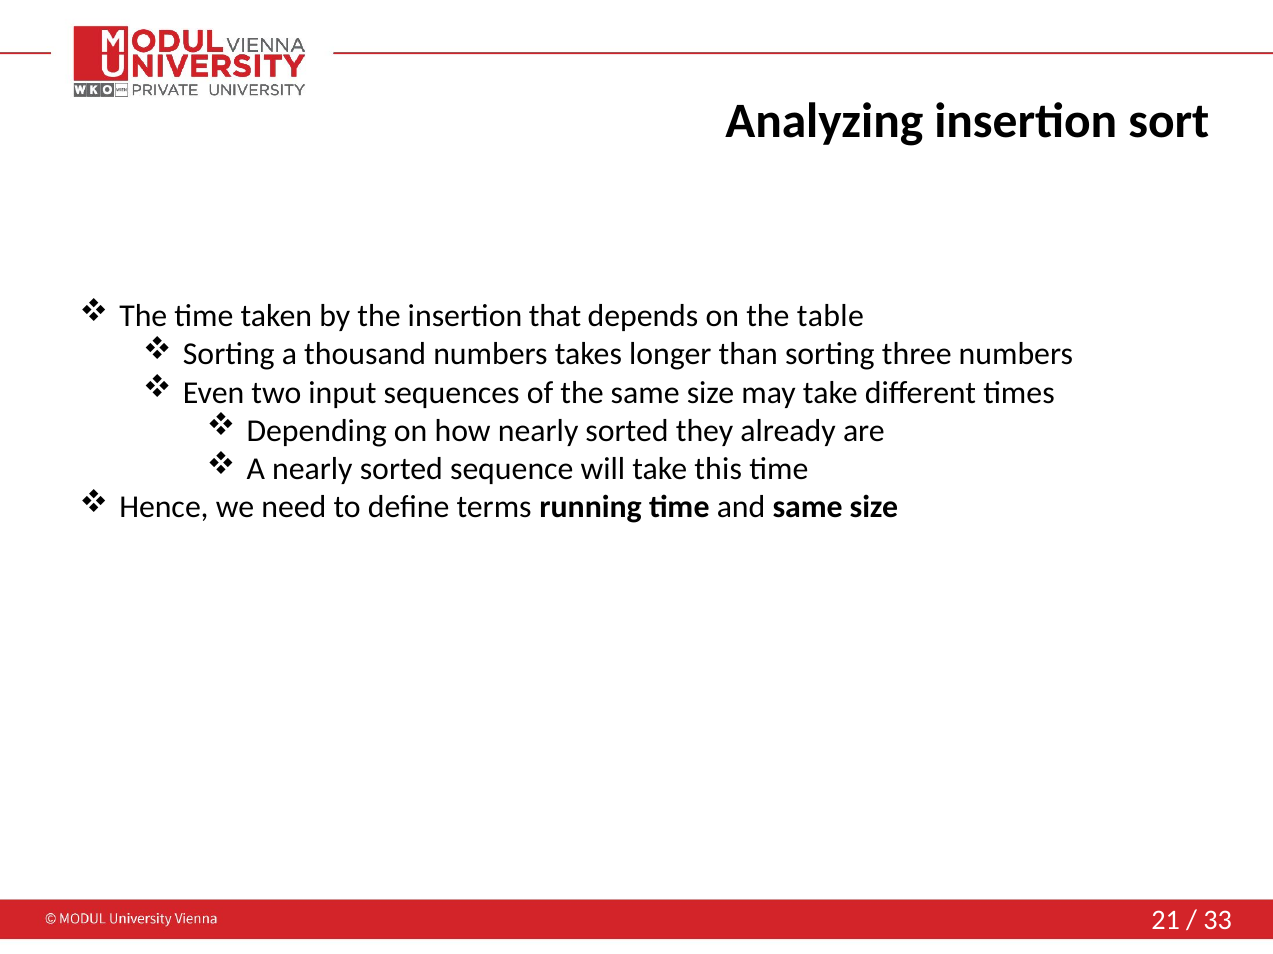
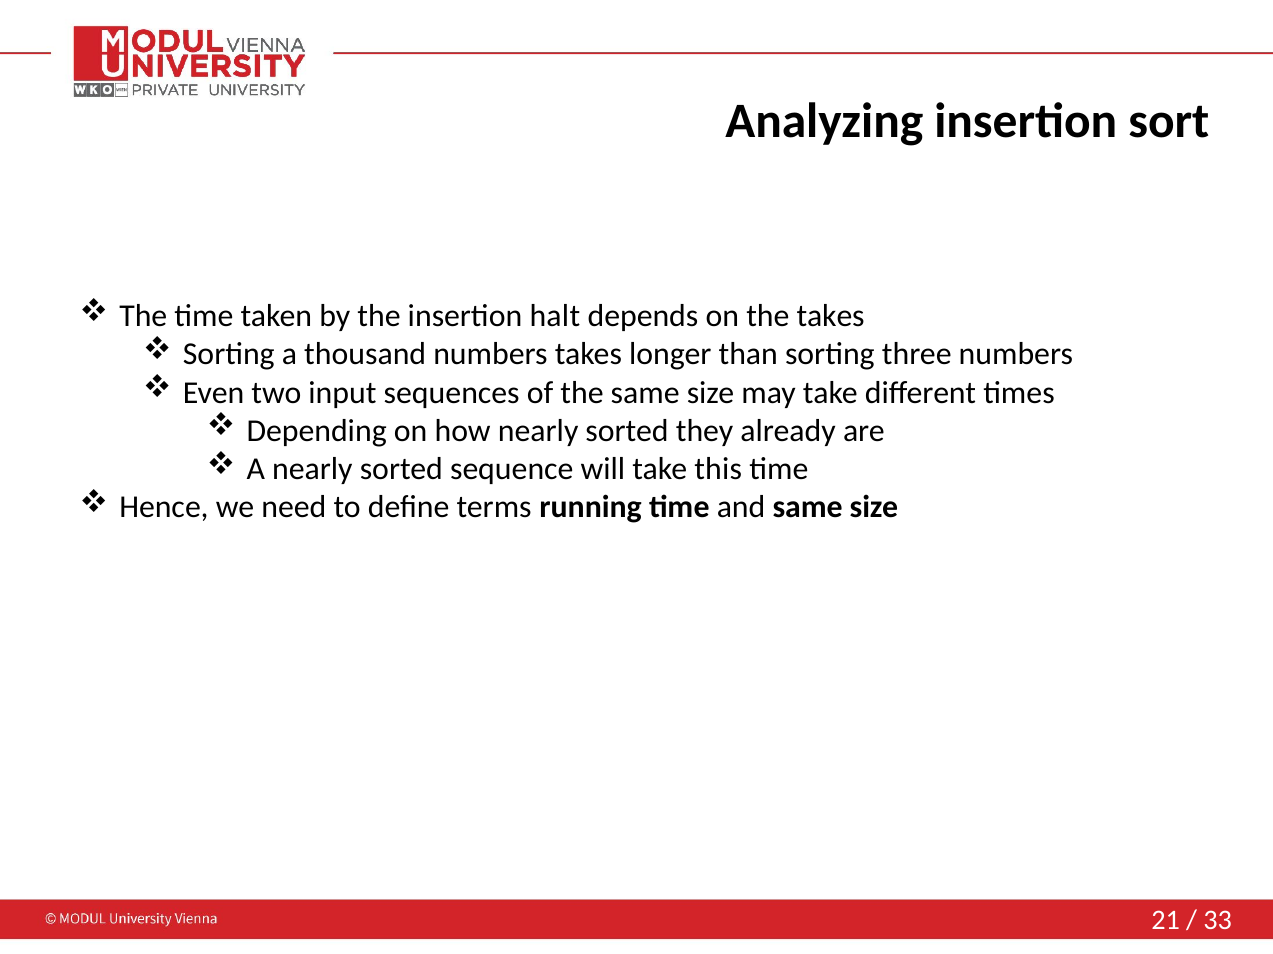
that: that -> halt (555, 316)
the table: table -> takes (831, 316)
